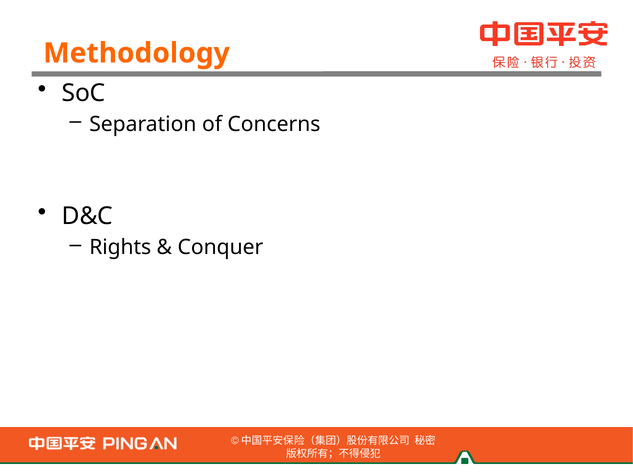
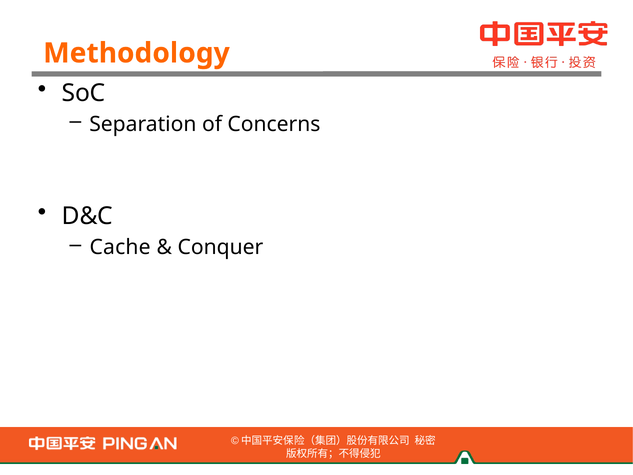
Rights: Rights -> Cache (120, 247)
